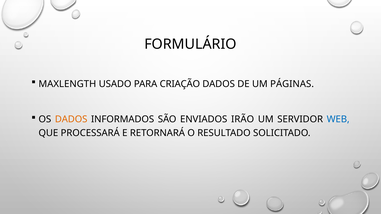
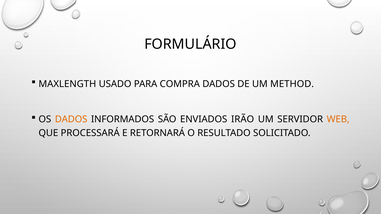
CRIAÇÃO: CRIAÇÃO -> COMPRA (180, 84)
PÁGINAS: PÁGINAS -> METHOD (292, 84)
WEB colour: blue -> orange (338, 119)
